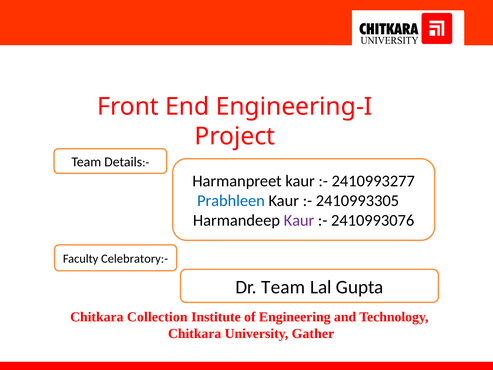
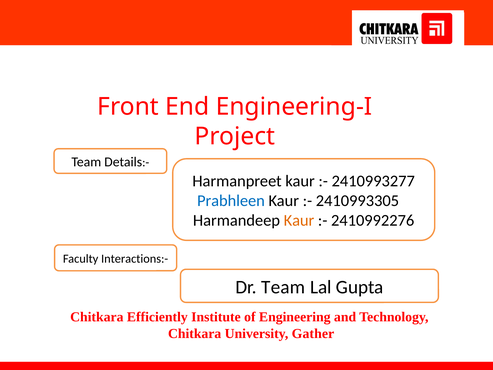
Kaur colour: purple -> orange (299, 220)
2410993076: 2410993076 -> 2410992276 (373, 220)
Celebratory:-: Celebratory:- -> Interactions:- (135, 259)
Collection: Collection -> Efficiently (157, 317)
